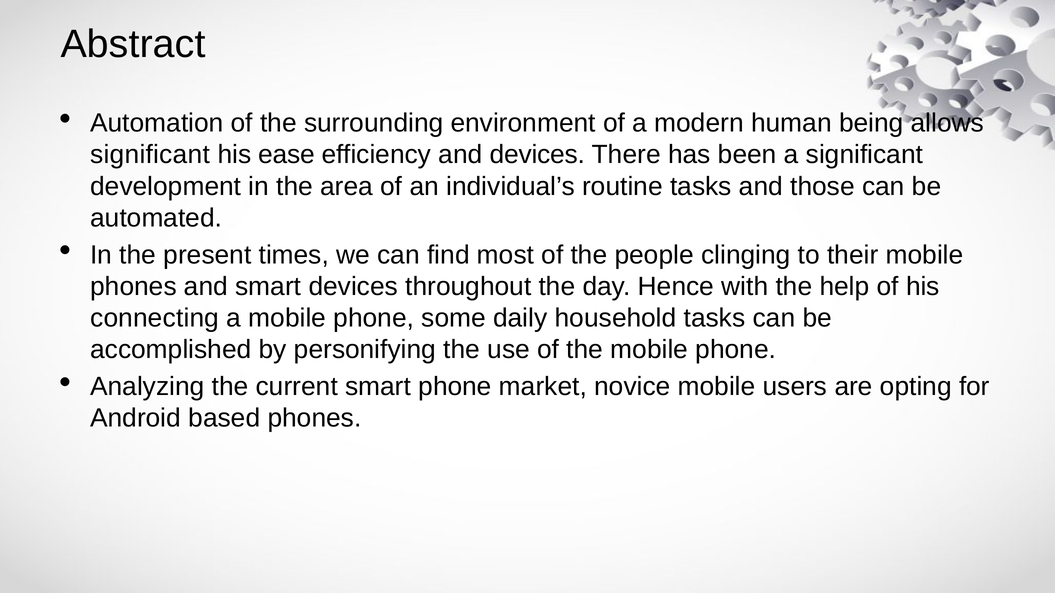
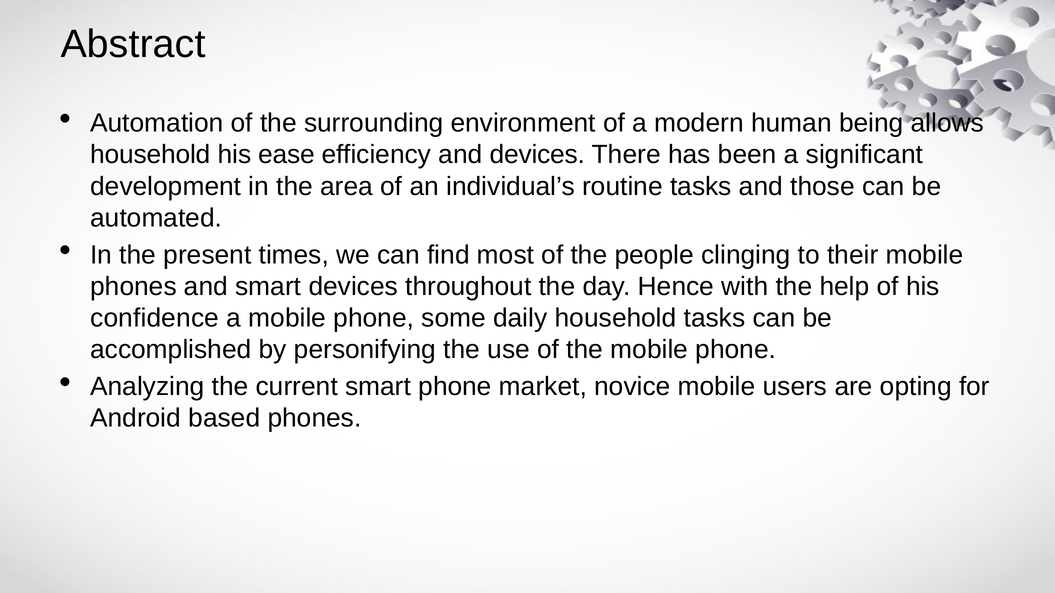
significant: significant -> household (150, 155)
connecting: connecting -> confidence (155, 318)
